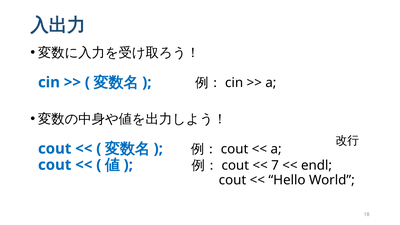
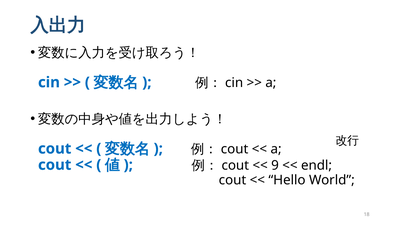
7: 7 -> 9 (275, 165)
